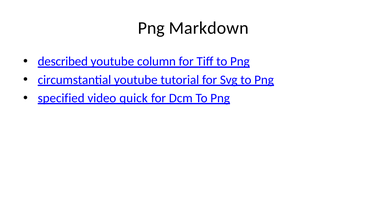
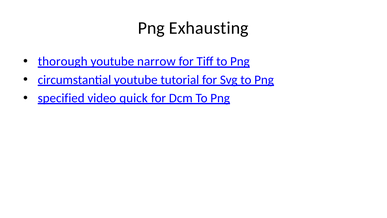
Markdown: Markdown -> Exhausting (209, 28)
described: described -> thorough (63, 61)
column: column -> narrow (156, 61)
